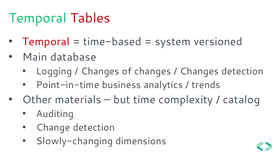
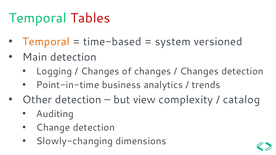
Temporal colour: red -> orange (46, 42)
Main database: database -> detection (73, 57)
Other materials: materials -> detection (78, 100)
time: time -> view (144, 100)
